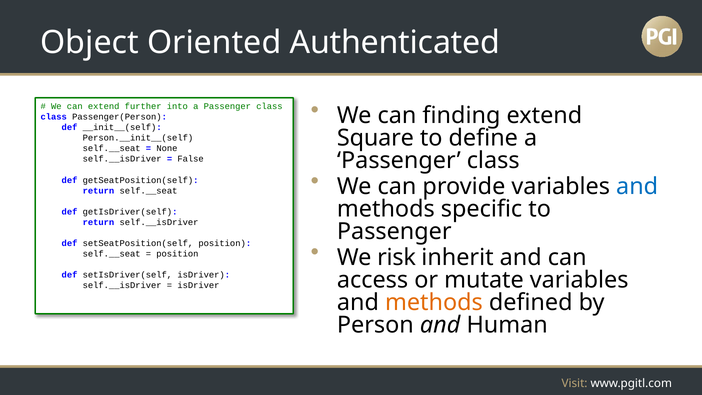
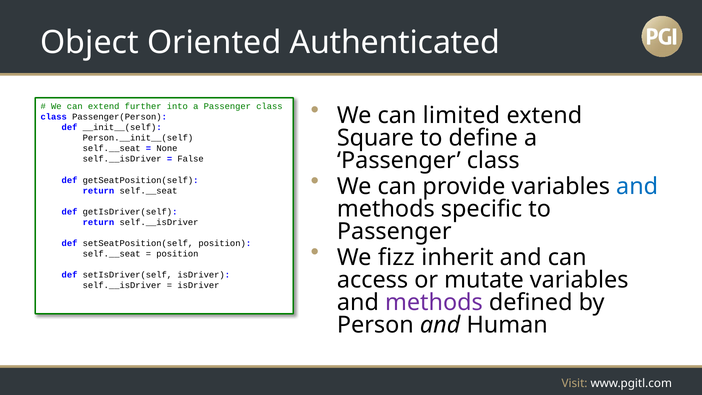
finding: finding -> limited (461, 115)
risk: risk -> fizz (396, 258)
methods colour: orange -> purple (434, 303)
